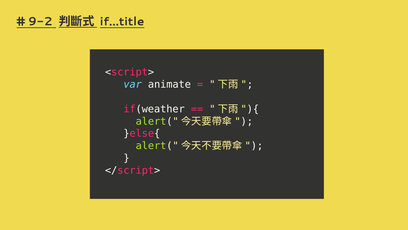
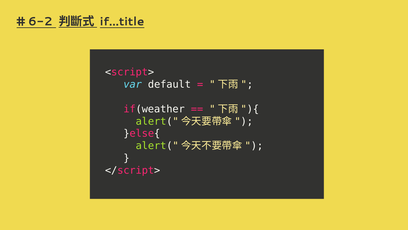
9-2: 9-2 -> 6-2 (40, 22)
animate: animate -> default (169, 84)
